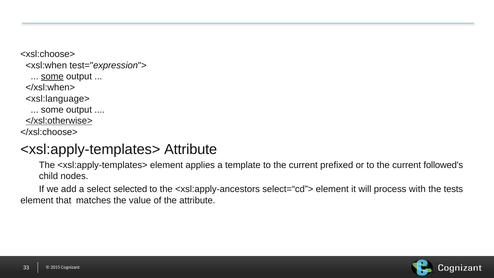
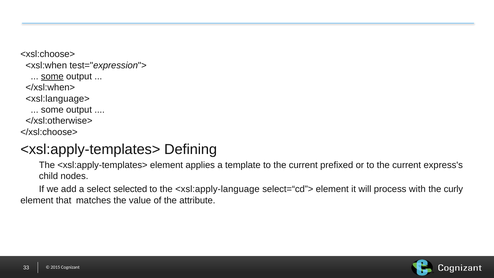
</xsl:otherwise> underline: present -> none (59, 121)
<xsl:apply-templates> Attribute: Attribute -> Defining (191, 149)
followed's: followed's -> express's (443, 165)
<xsl:apply-ancestors: <xsl:apply-ancestors -> <xsl:apply-language (217, 189)
tests: tests -> curly (453, 189)
